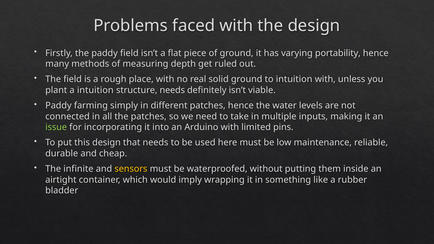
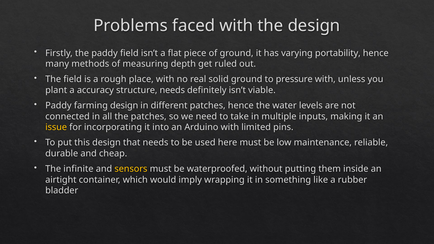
to intuition: intuition -> pressure (294, 79)
a intuition: intuition -> accuracy (95, 90)
farming simply: simply -> design (124, 106)
issue colour: light green -> yellow (56, 127)
